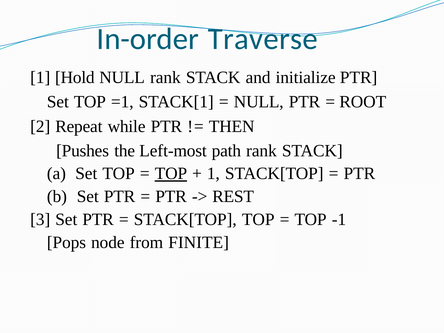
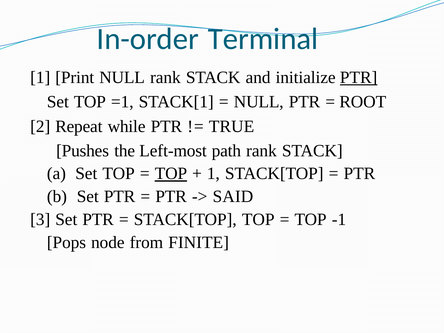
Traverse: Traverse -> Terminal (263, 39)
Hold: Hold -> Print (75, 77)
PTR underline: none -> present (359, 77)
THEN: THEN -> TRUE (232, 126)
REST: REST -> SAID (233, 197)
